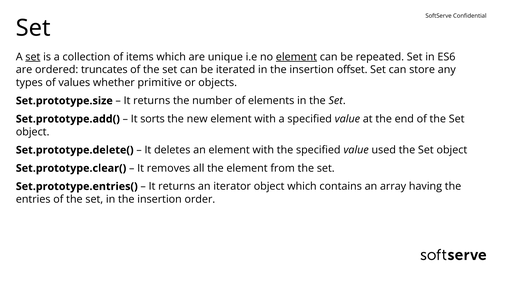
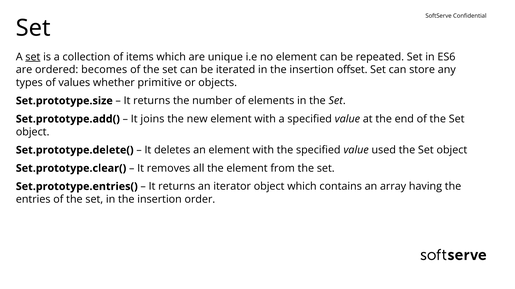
element underline: present -> none (296, 57)
truncates: truncates -> becomes (104, 70)
sorts: sorts -> joins (152, 119)
